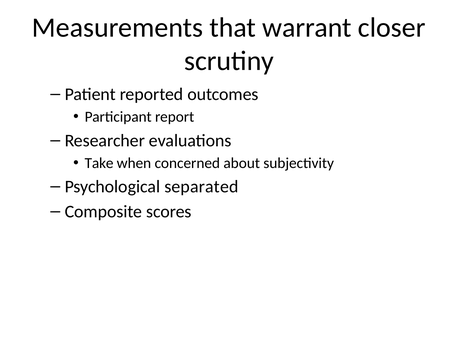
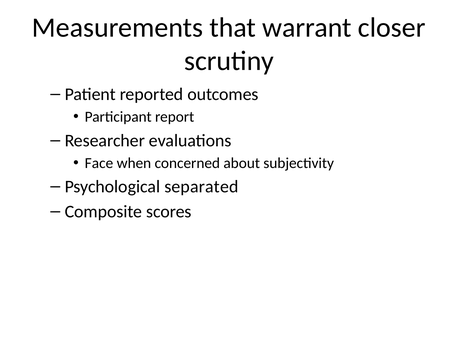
Take: Take -> Face (99, 163)
